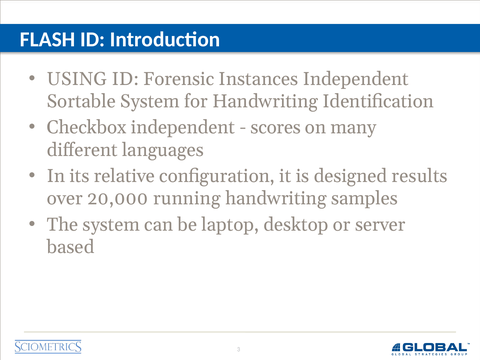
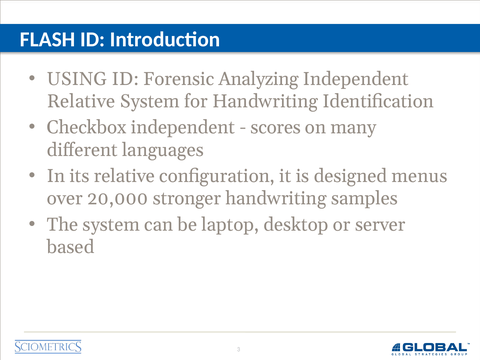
Instances: Instances -> Analyzing (259, 79)
Sortable: Sortable -> Relative (81, 101)
results: results -> menus (420, 176)
running: running -> stronger (187, 198)
